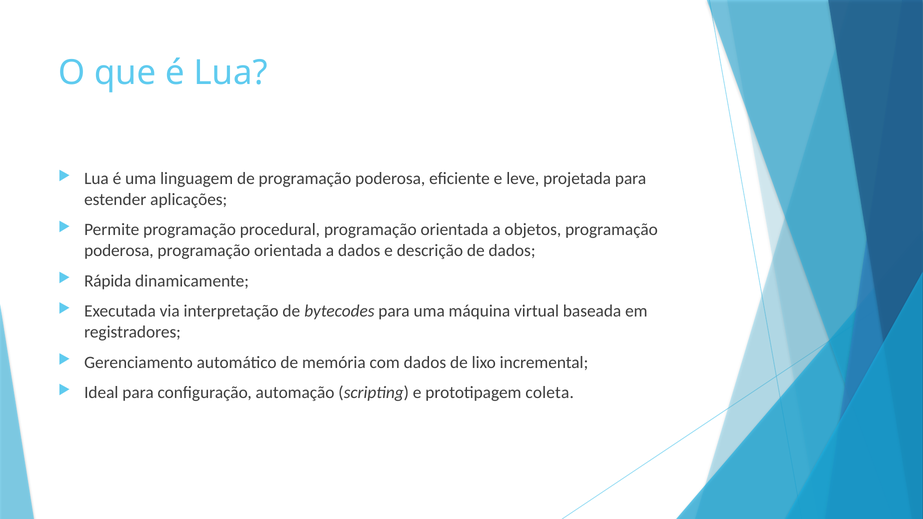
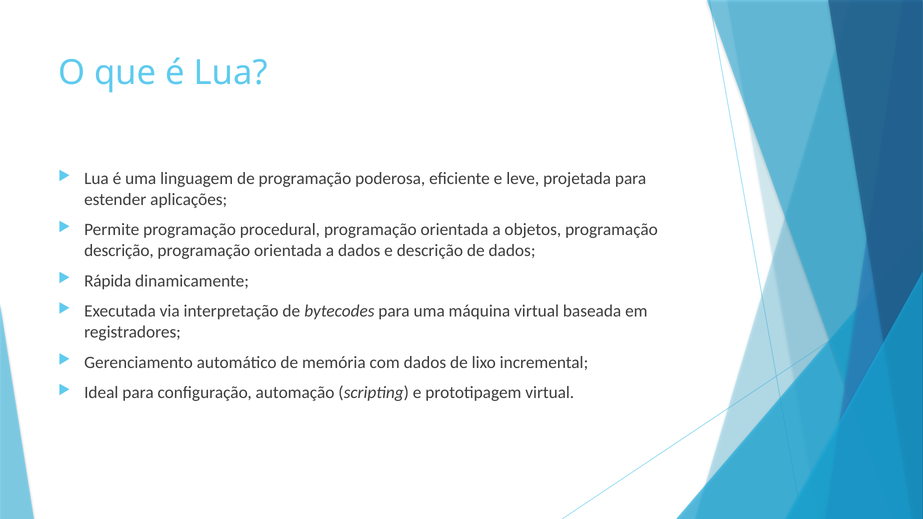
poderosa: poderosa -> descrição (119, 251)
prototipagem coleta: coleta -> virtual (550, 393)
